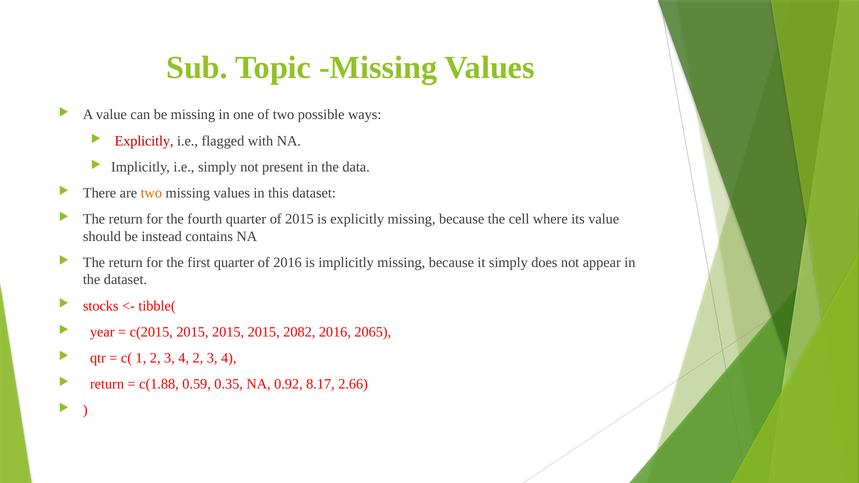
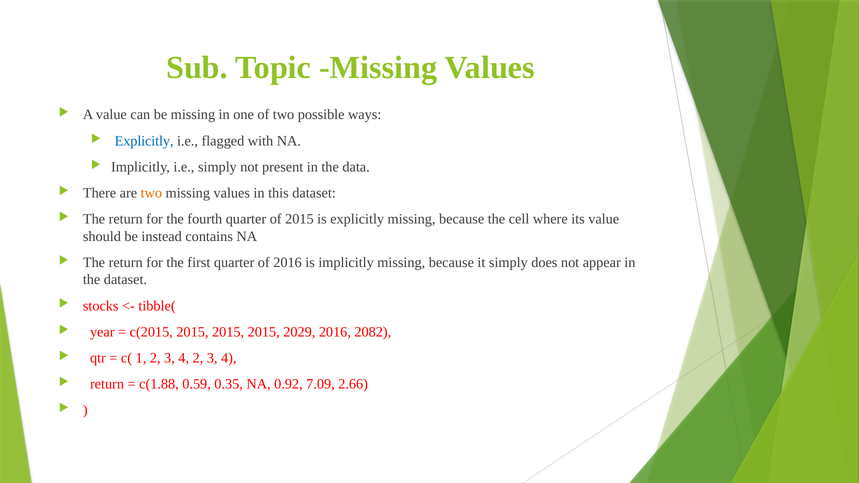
Explicitly colour: red -> blue (144, 141)
2082: 2082 -> 2029 (299, 332)
2065: 2065 -> 2082 (373, 332)
8.17: 8.17 -> 7.09 (320, 384)
